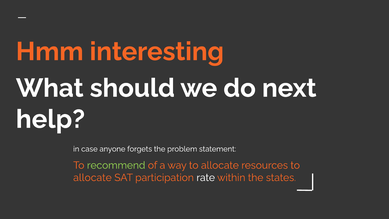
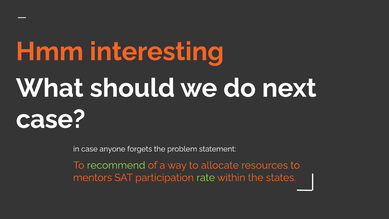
help: help -> case (51, 119)
allocate: allocate -> mentors (93, 177)
rate colour: white -> light green (206, 177)
